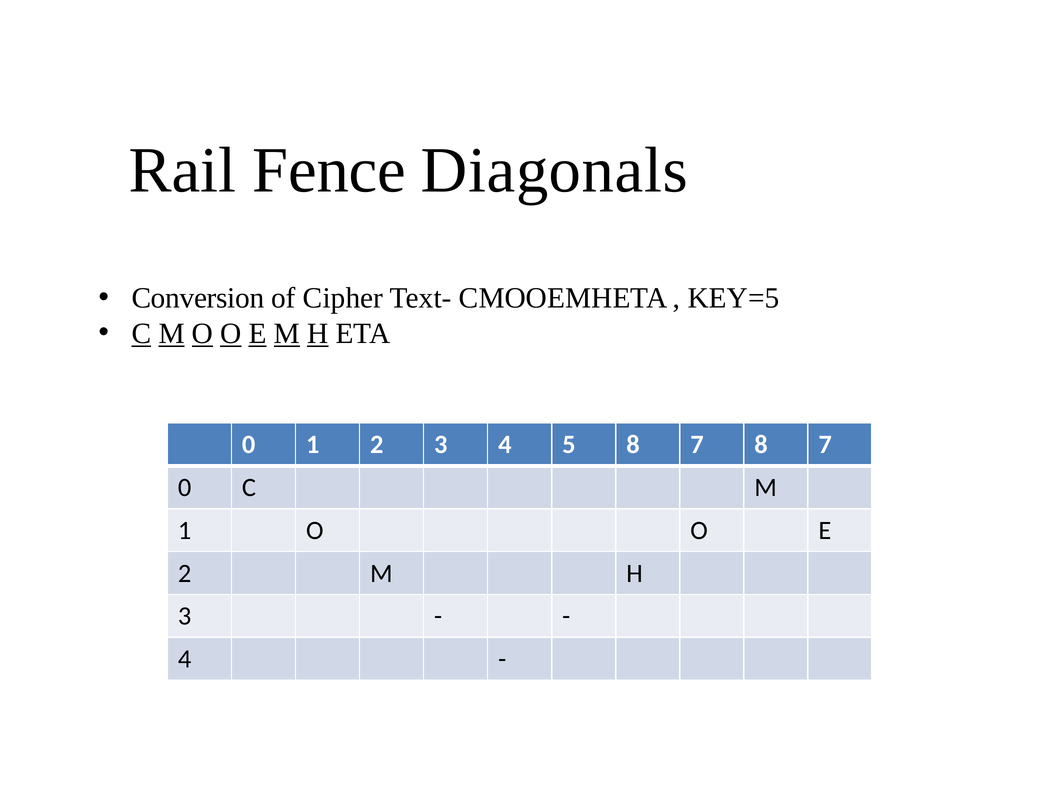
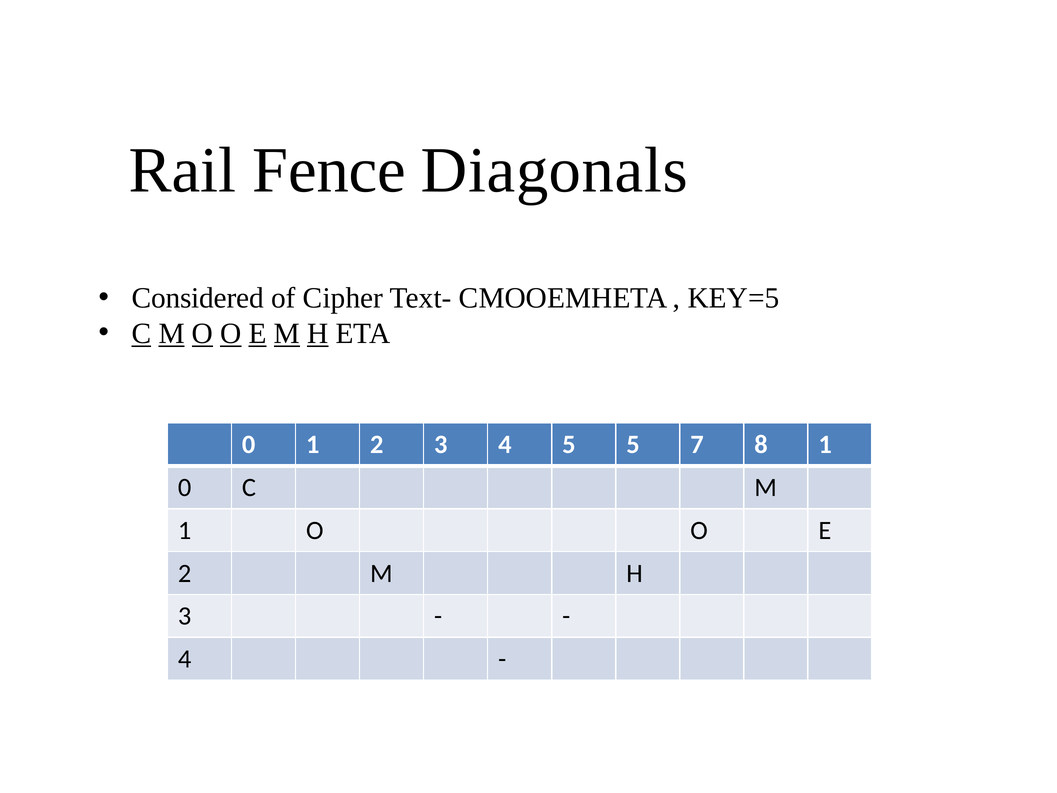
Conversion: Conversion -> Considered (198, 298)
5 8: 8 -> 5 (633, 445)
7 8 7: 7 -> 1 (825, 445)
